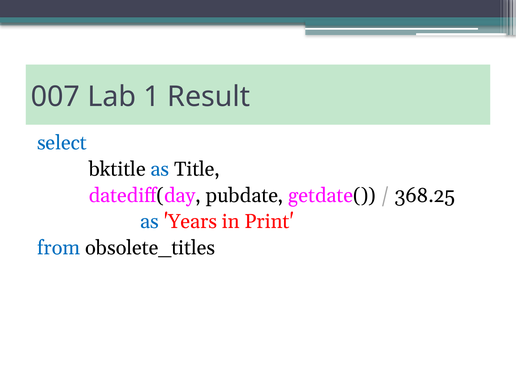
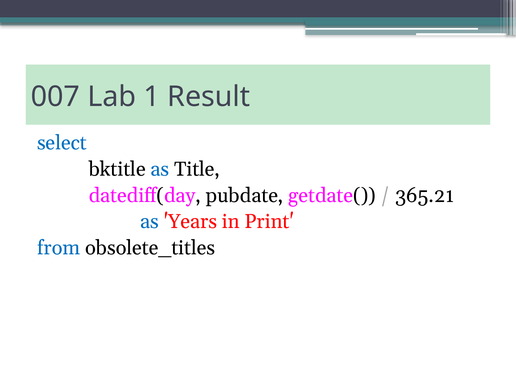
368.25: 368.25 -> 365.21 (425, 195)
